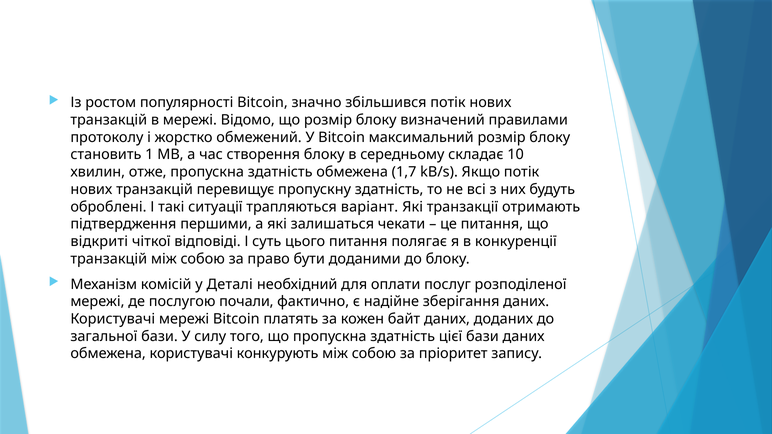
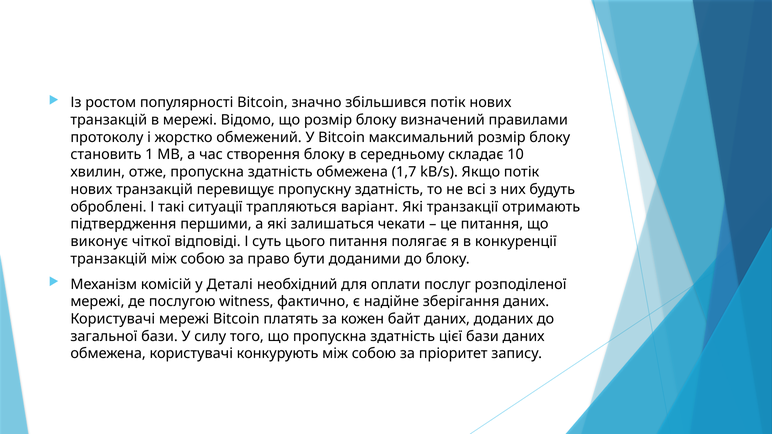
відкриті: відкриті -> виконує (99, 242)
почали: почали -> witness (246, 302)
